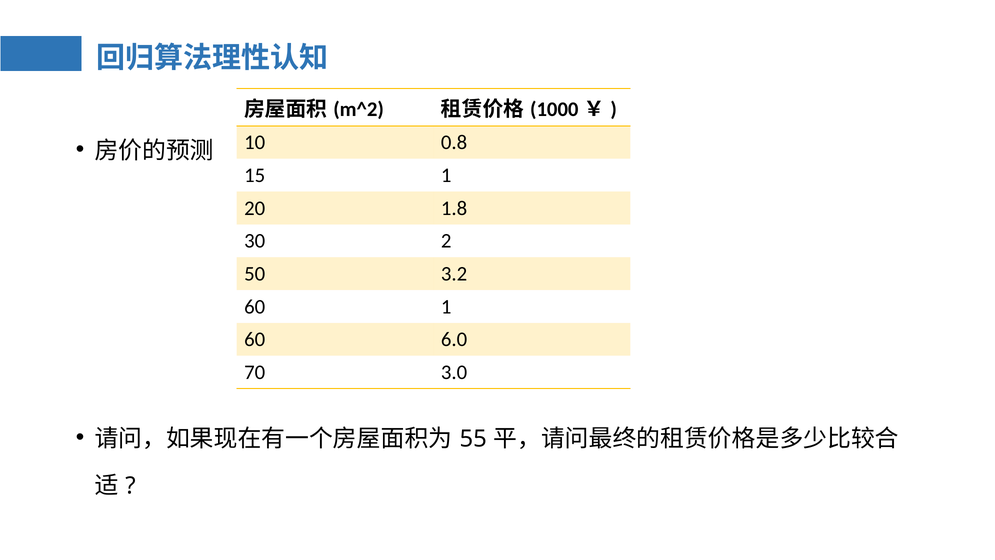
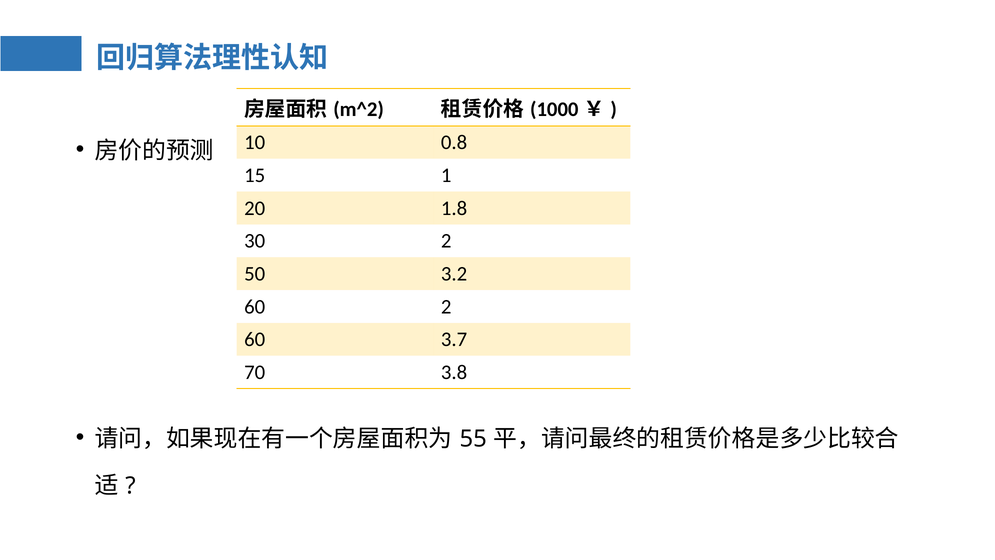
60 1: 1 -> 2 (446, 307)
6.0: 6.0 -> 3.7 (454, 339)
3.0: 3.0 -> 3.8 (454, 372)
